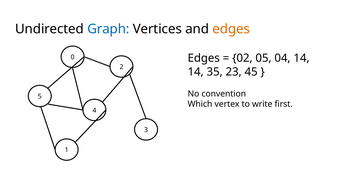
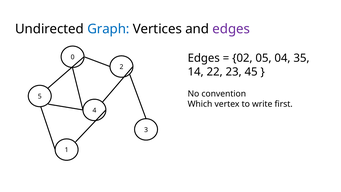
edges colour: orange -> purple (231, 29)
04 14: 14 -> 35 (301, 58)
35: 35 -> 22 (215, 72)
